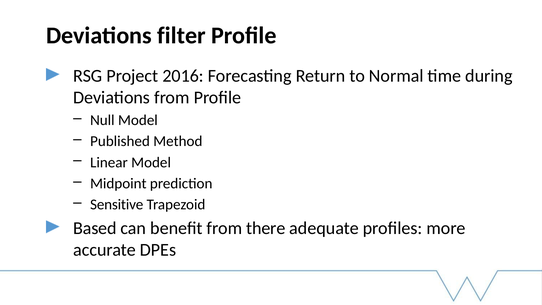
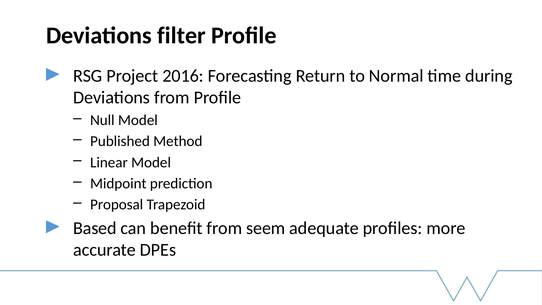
Sensitive: Sensitive -> Proposal (117, 204)
there: there -> seem (266, 228)
